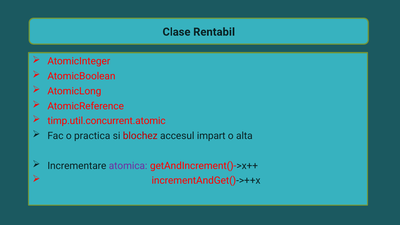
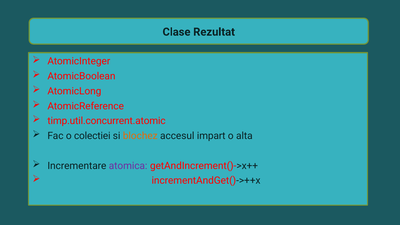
Rentabil: Rentabil -> Rezultat (214, 32)
practica: practica -> colectiei (92, 136)
blochez colour: red -> orange (140, 136)
